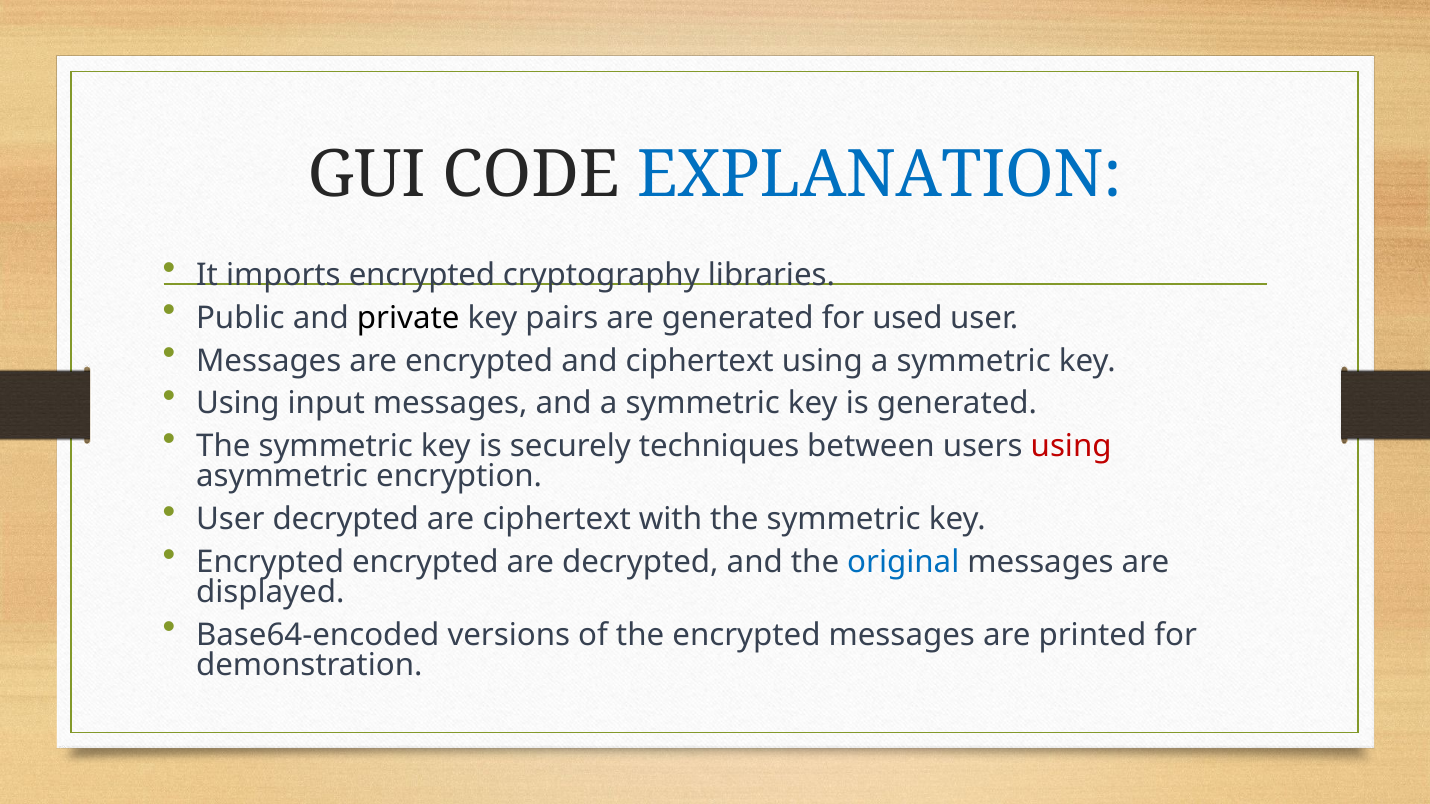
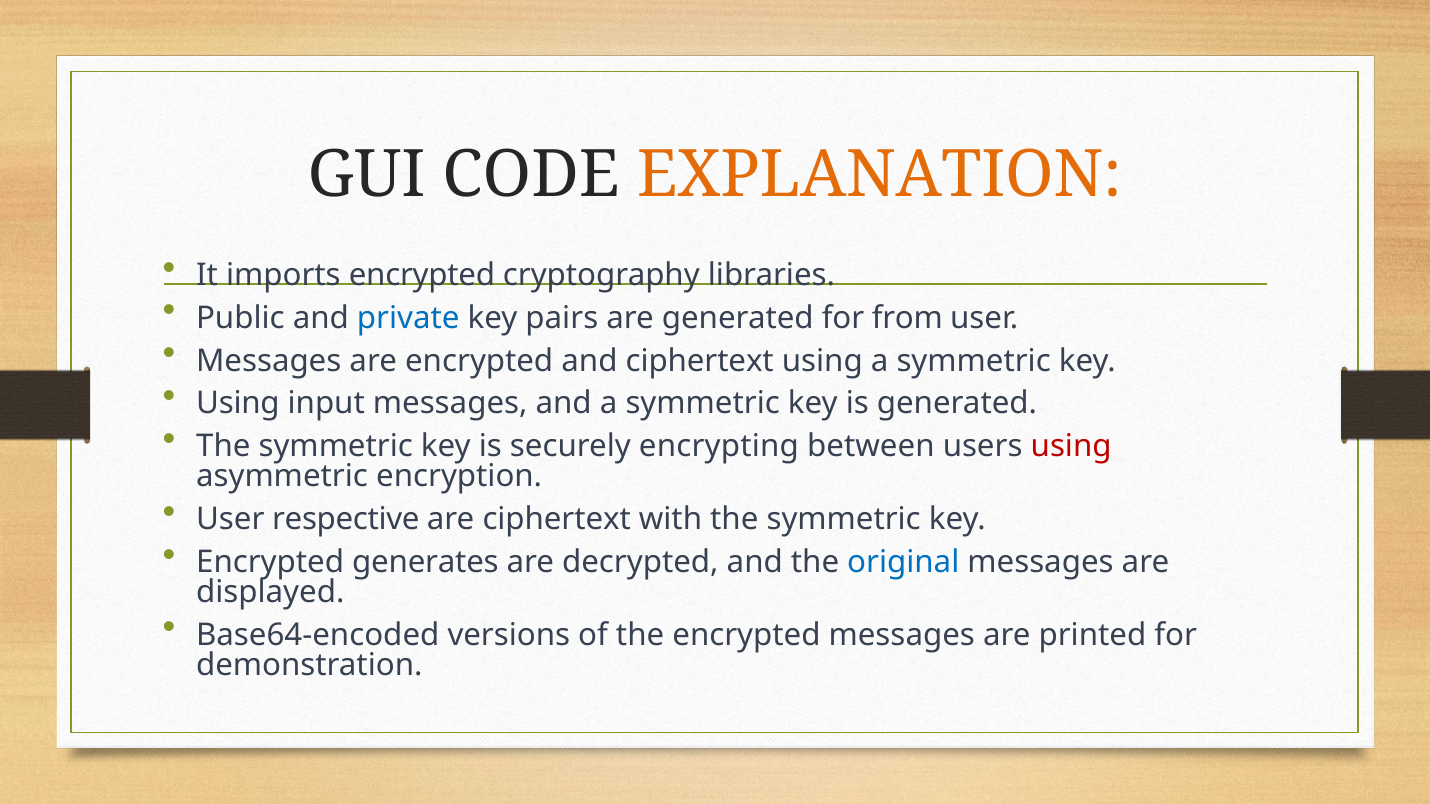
EXPLANATION colour: blue -> orange (879, 175)
private colour: black -> blue (408, 318)
used: used -> from (907, 318)
techniques: techniques -> encrypting (719, 447)
User decrypted: decrypted -> respective (346, 520)
Encrypted encrypted: encrypted -> generates (425, 562)
